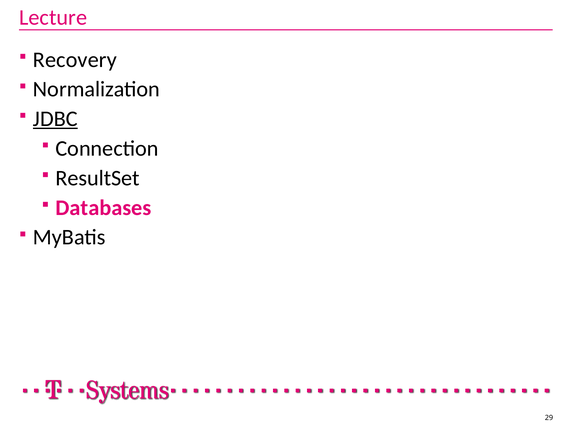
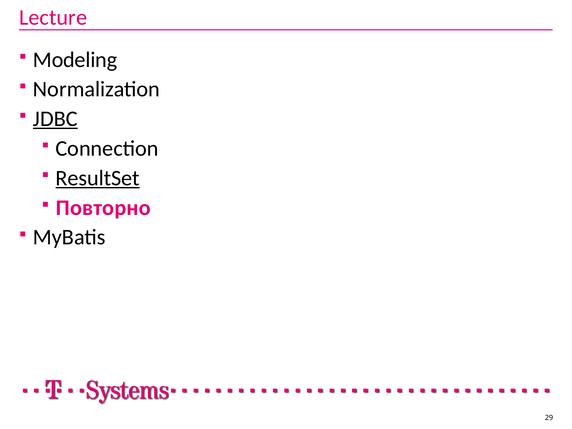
Recovery: Recovery -> Modeling (75, 60)
ResultSet underline: none -> present (98, 178)
Databases: Databases -> Повторно (103, 208)
